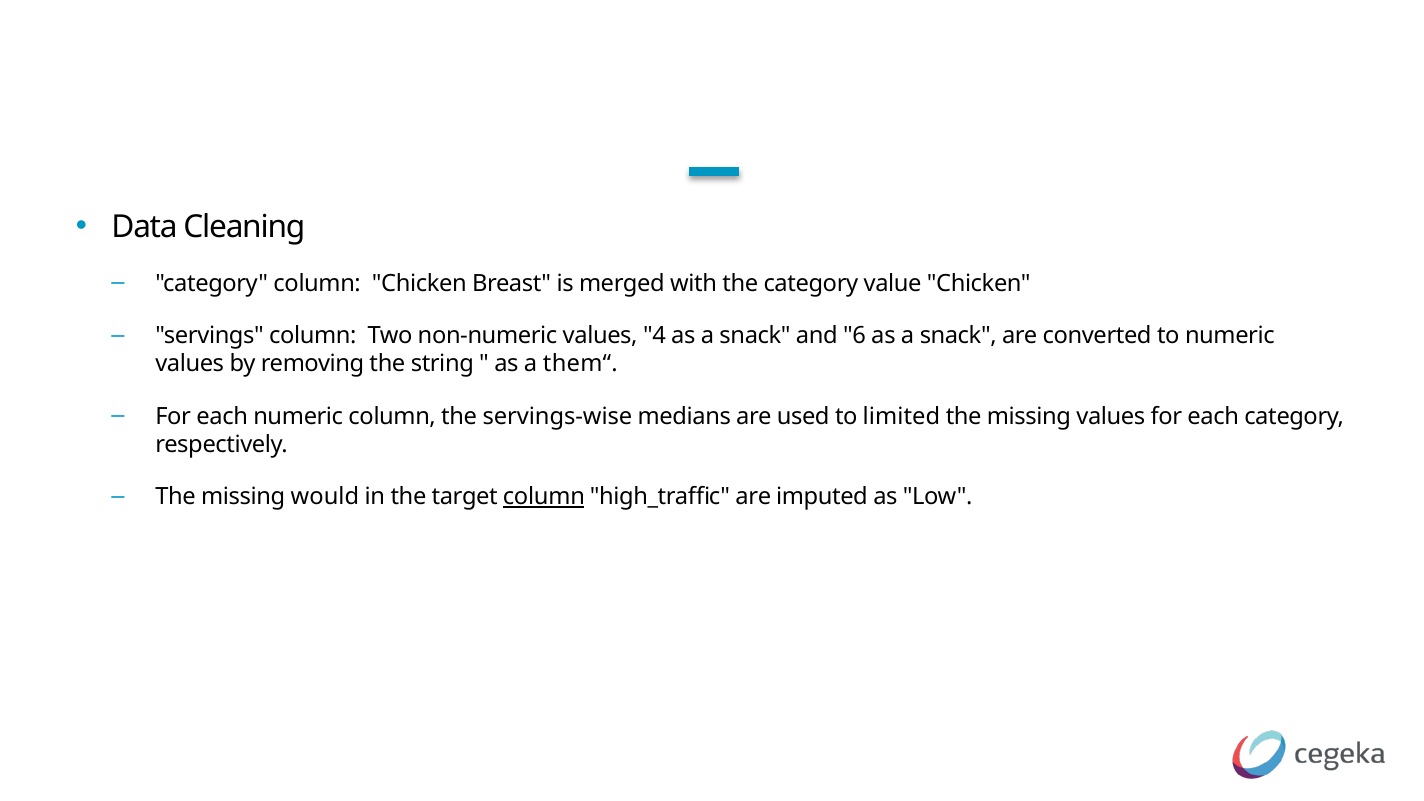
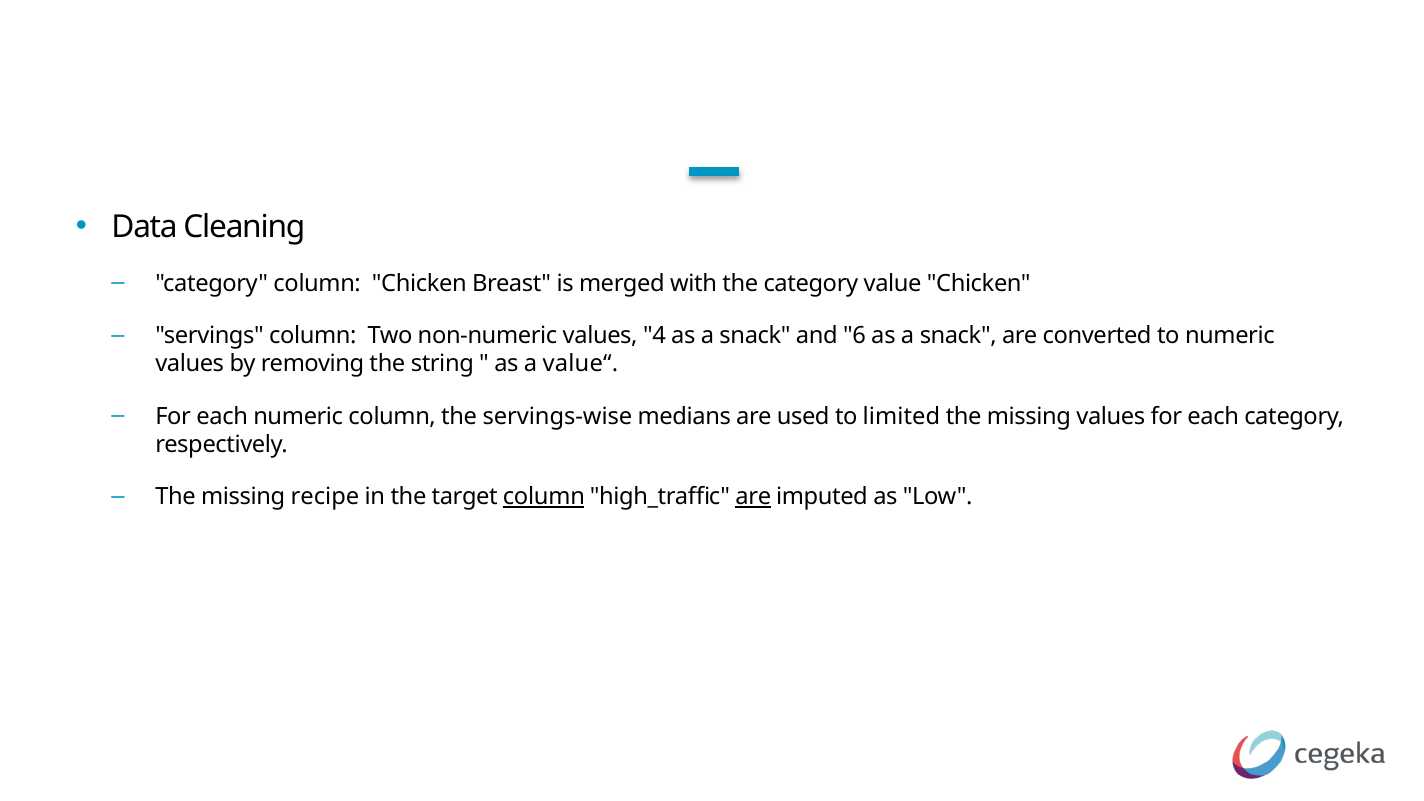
them“: them“ -> value“ (580, 364)
would: would -> recipe (325, 497)
are underline: none -> present (753, 497)
